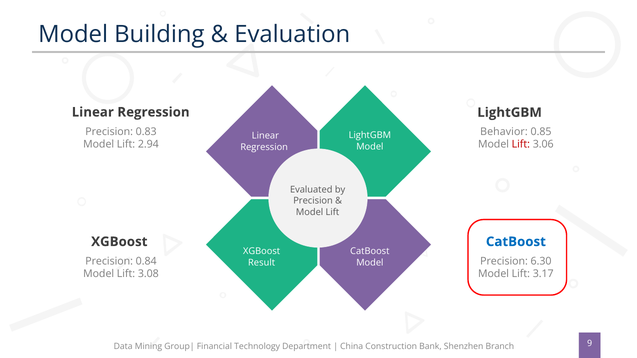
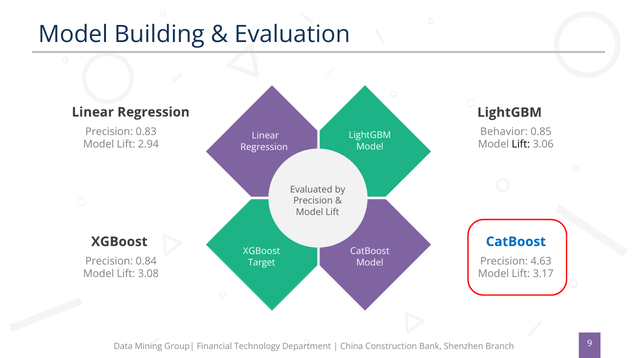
Lift colour: red -> black (521, 144)
6.30: 6.30 -> 4.63 (541, 261)
Result: Result -> Target (262, 263)
